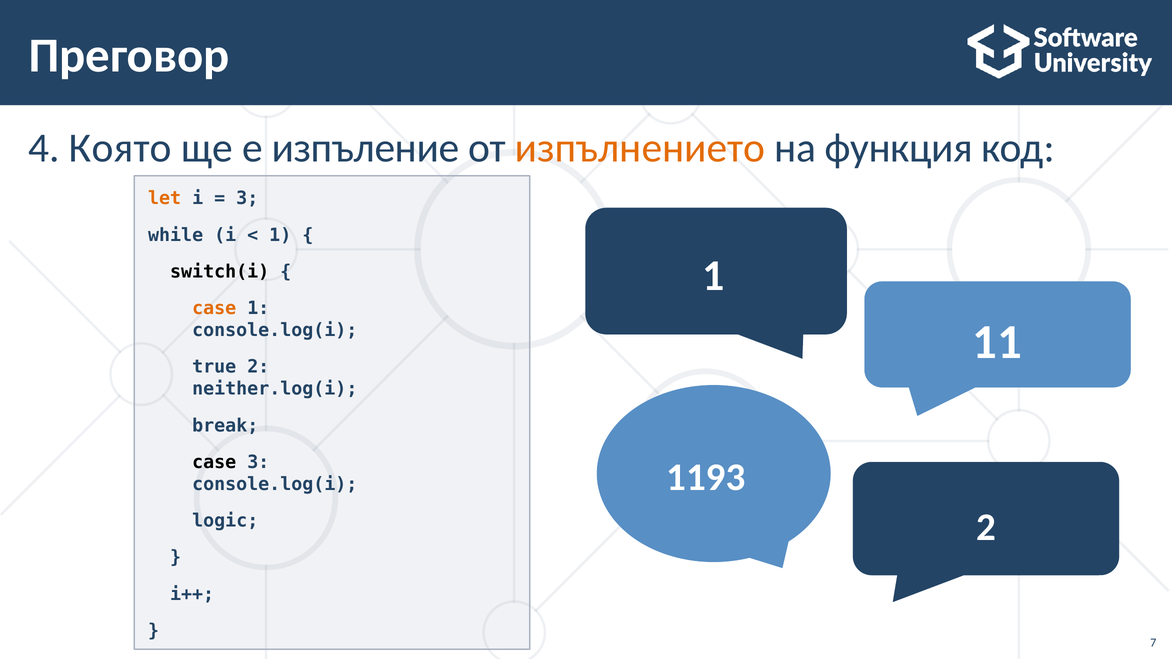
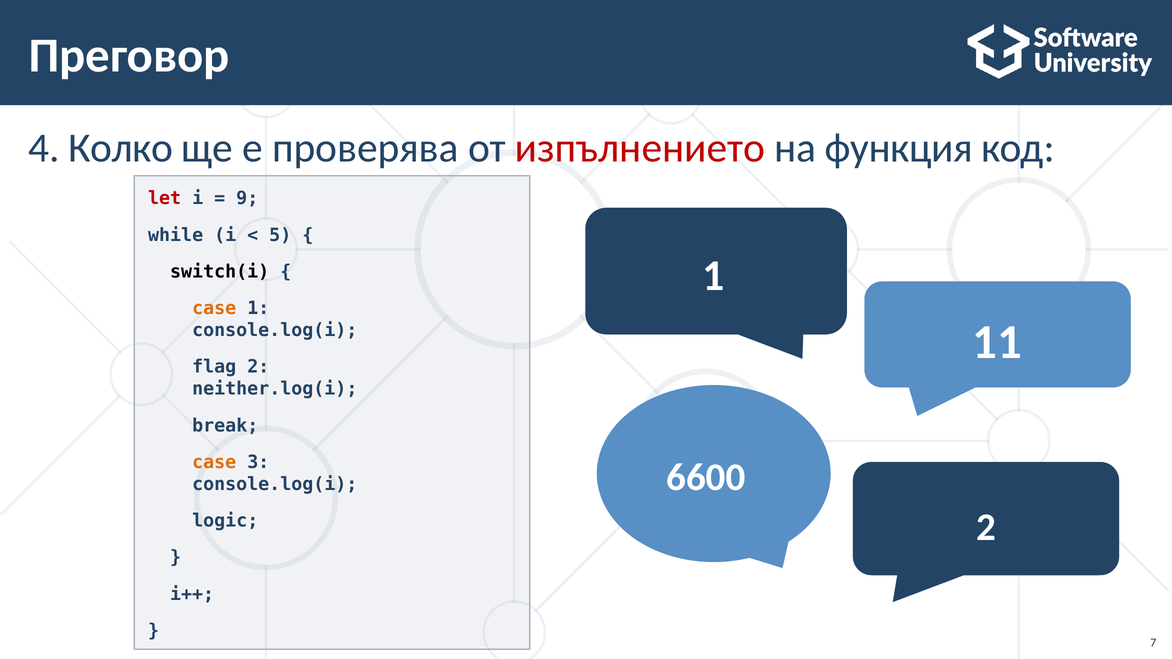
Която: Която -> Колко (121, 148)
изпъление: изпъление -> проверява (365, 148)
изпълнението colour: orange -> red (640, 148)
let colour: orange -> red (165, 198)
3: 3 -> 9 (247, 198)
1: 1 -> 5 (280, 235)
true: true -> flag (214, 367)
case colour: black -> orange (214, 462)
1193: 1193 -> 6600 (706, 478)
